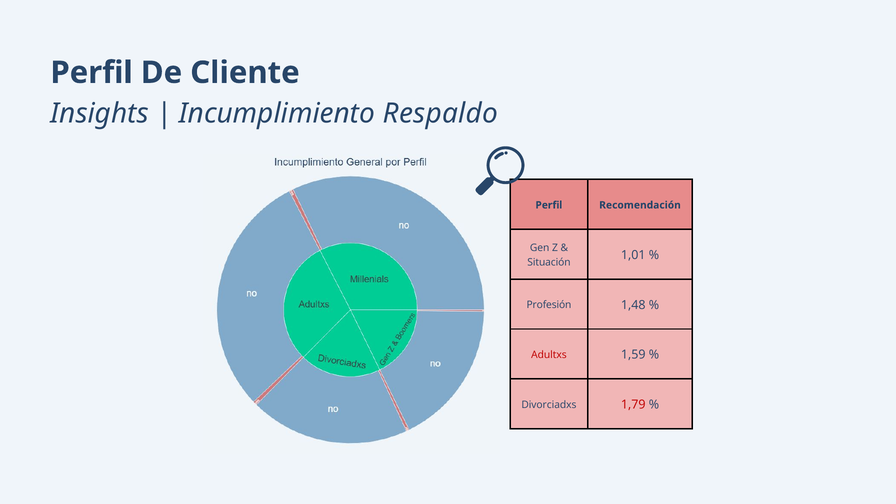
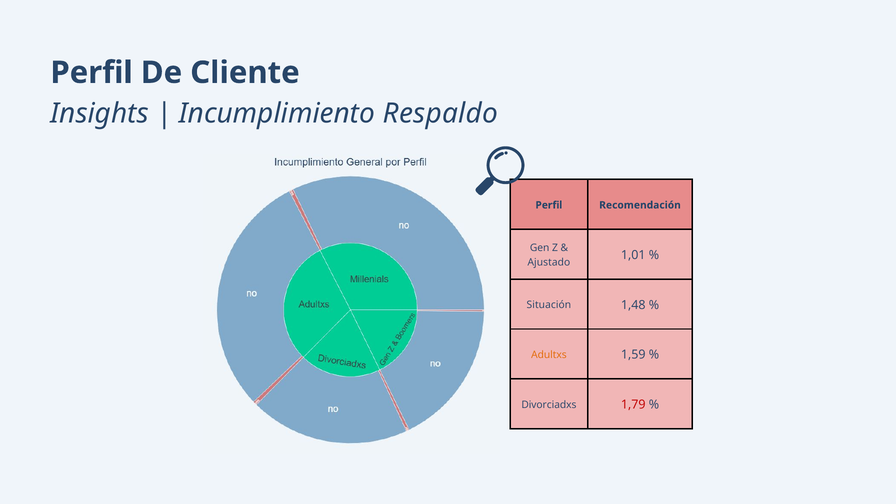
Situación: Situación -> Ajustado (549, 262)
Profesión: Profesión -> Situación (549, 305)
Adultxs colour: red -> orange (549, 355)
